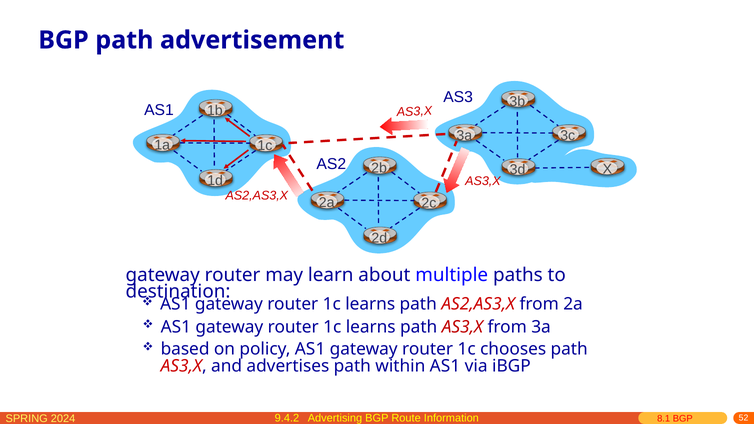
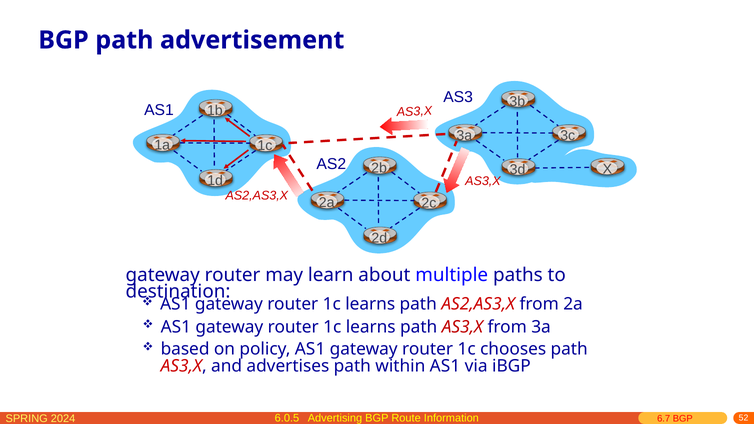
9.4.2: 9.4.2 -> 6.0.5 (287, 418)
8.1: 8.1 -> 6.7 (664, 419)
